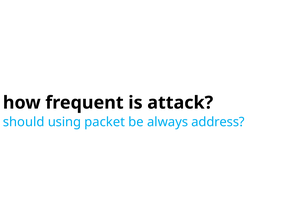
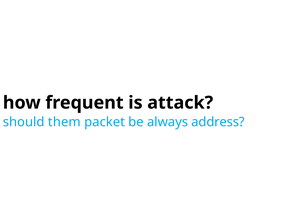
using: using -> them (64, 122)
